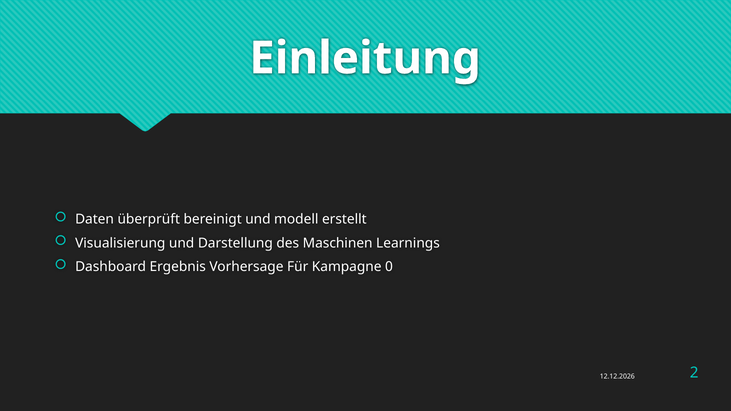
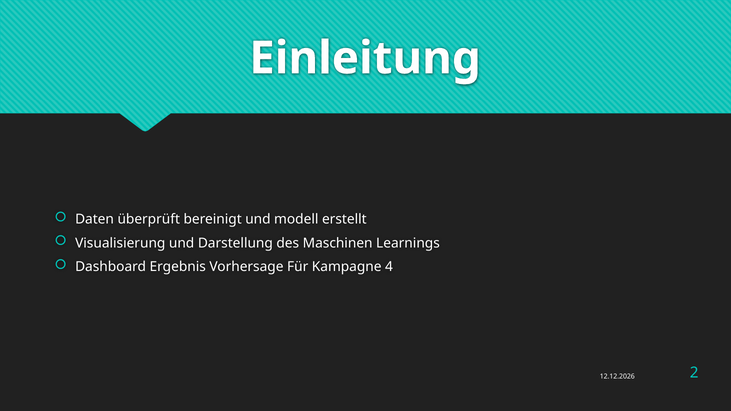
0: 0 -> 4 (389, 267)
